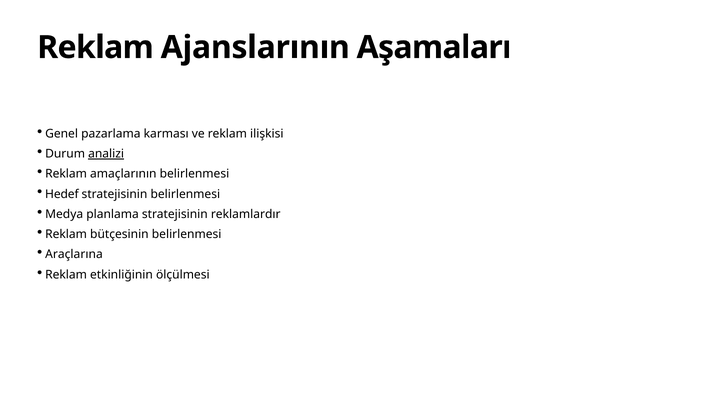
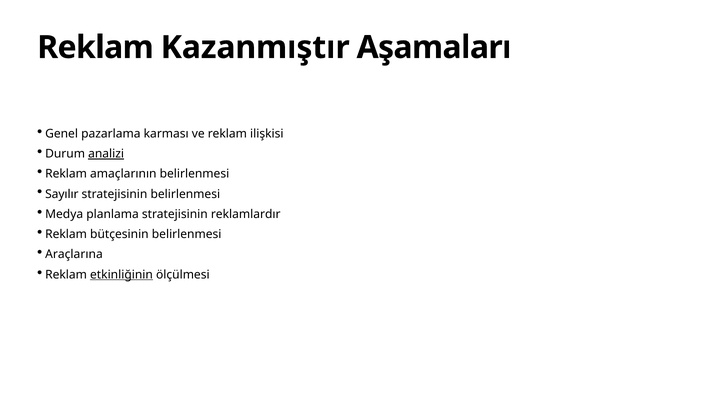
Ajanslarının: Ajanslarının -> Kazanmıştır (255, 47)
Hedef: Hedef -> Sayılır (62, 194)
etkinliğinin underline: none -> present (121, 275)
